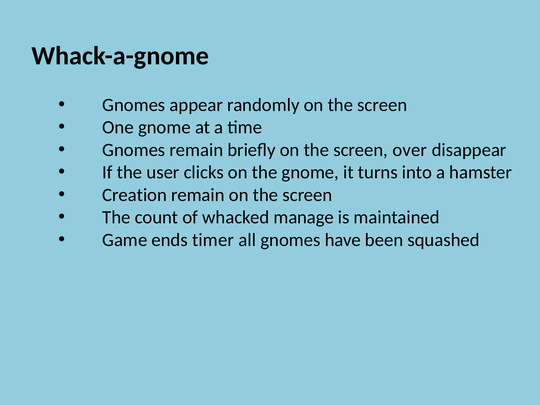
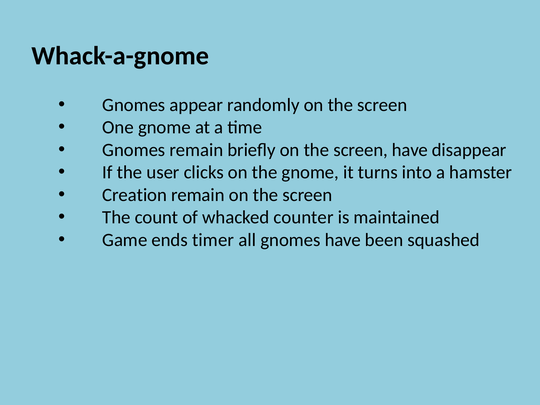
screen over: over -> have (410, 150)
manage: manage -> counter (304, 217)
